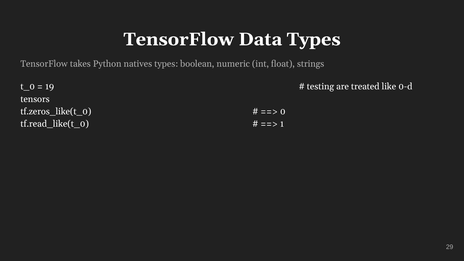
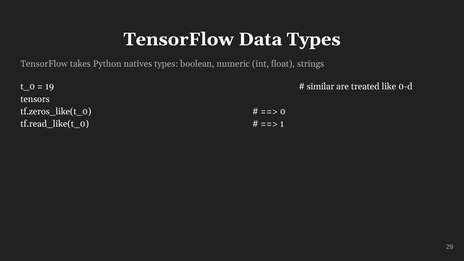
testing: testing -> similar (321, 87)
